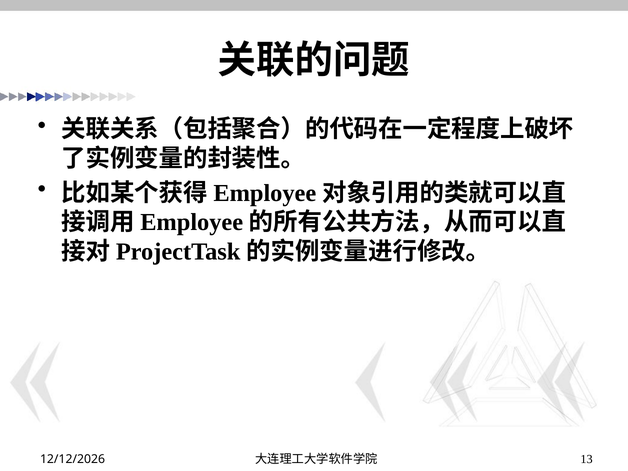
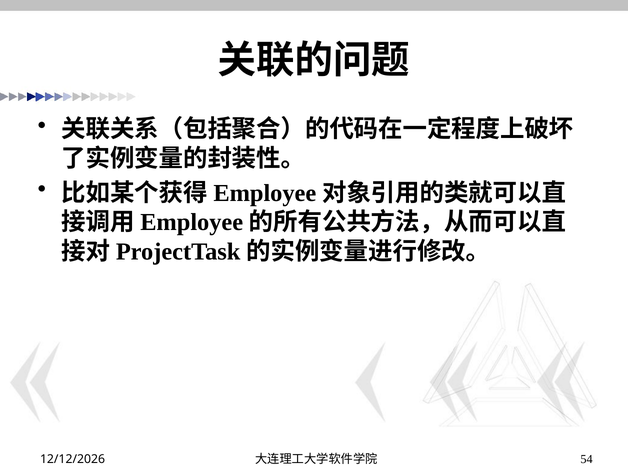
13: 13 -> 54 (587, 459)
